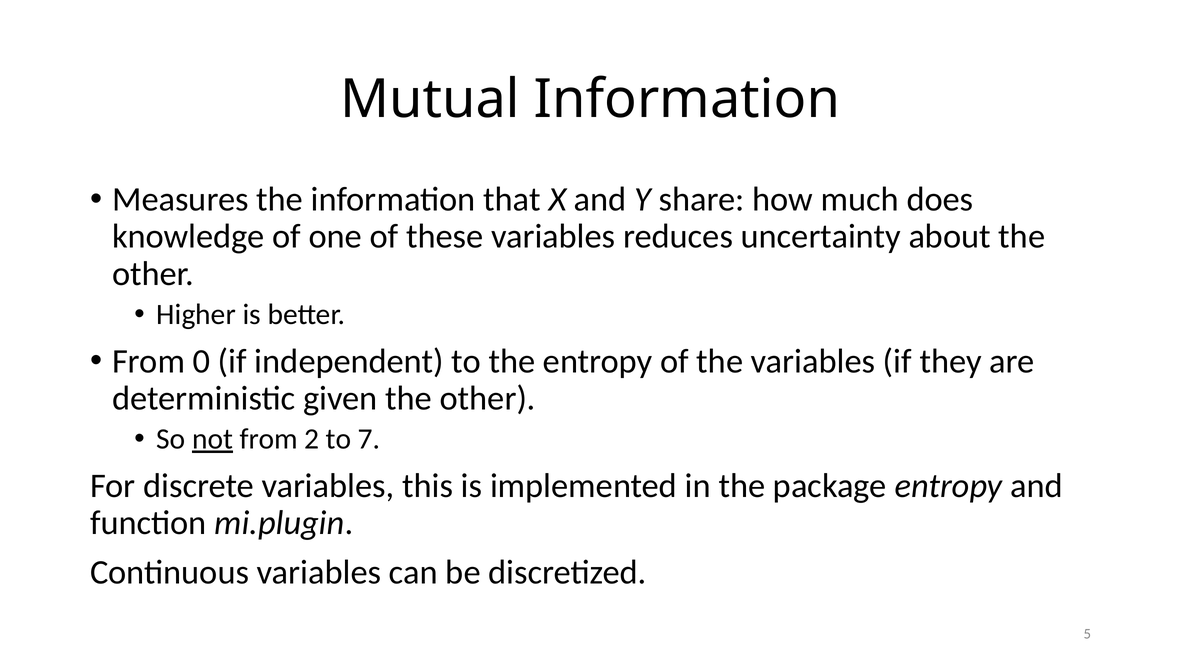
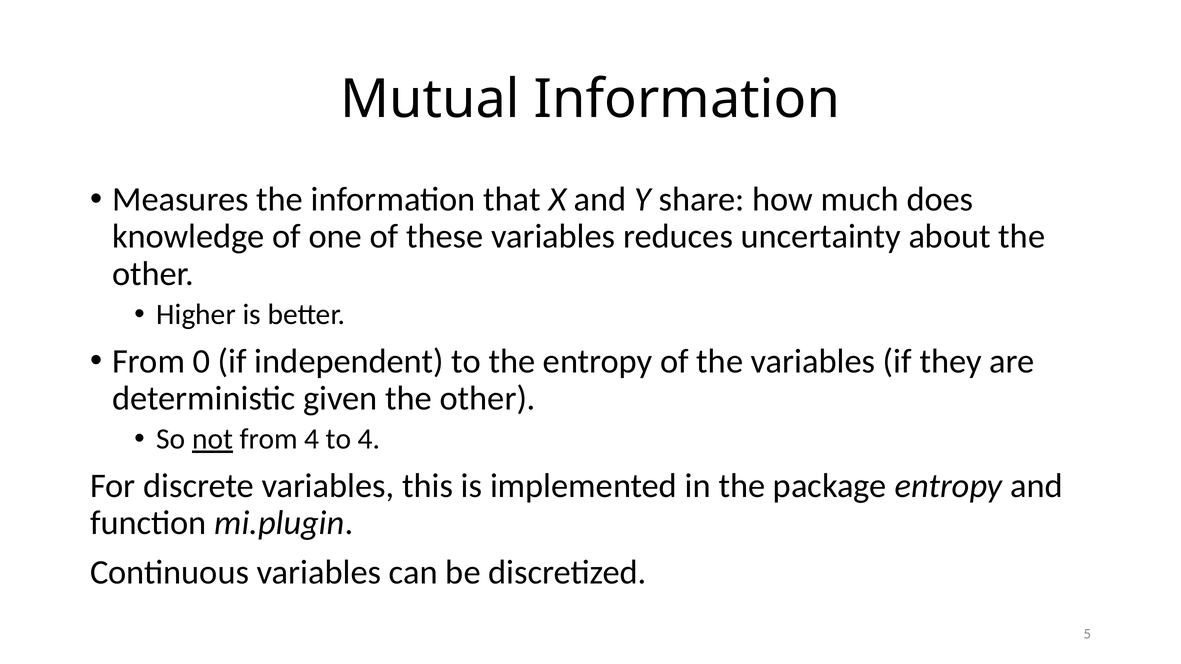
from 2: 2 -> 4 (312, 439)
to 7: 7 -> 4 (369, 439)
